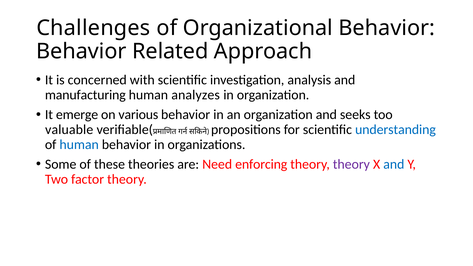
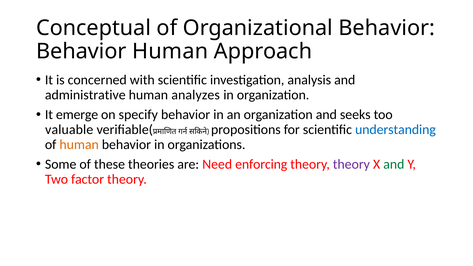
Challenges: Challenges -> Conceptual (93, 28)
Behavior Related: Related -> Human (170, 51)
manufacturing: manufacturing -> administrative (85, 95)
various: various -> specify (138, 115)
human colour: blue -> orange (79, 145)
and colour: blue -> green (394, 164)
